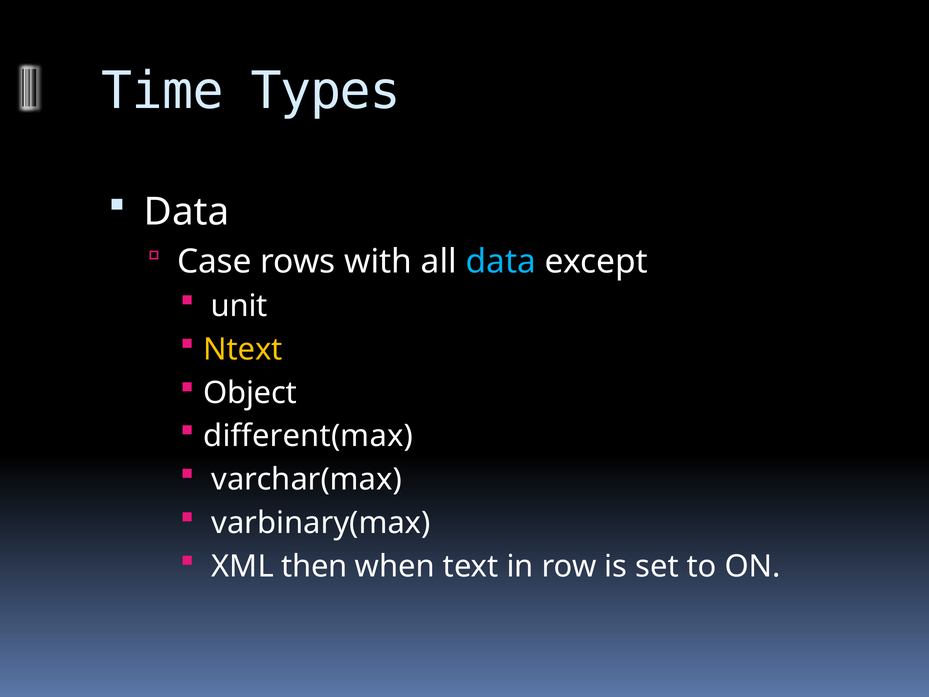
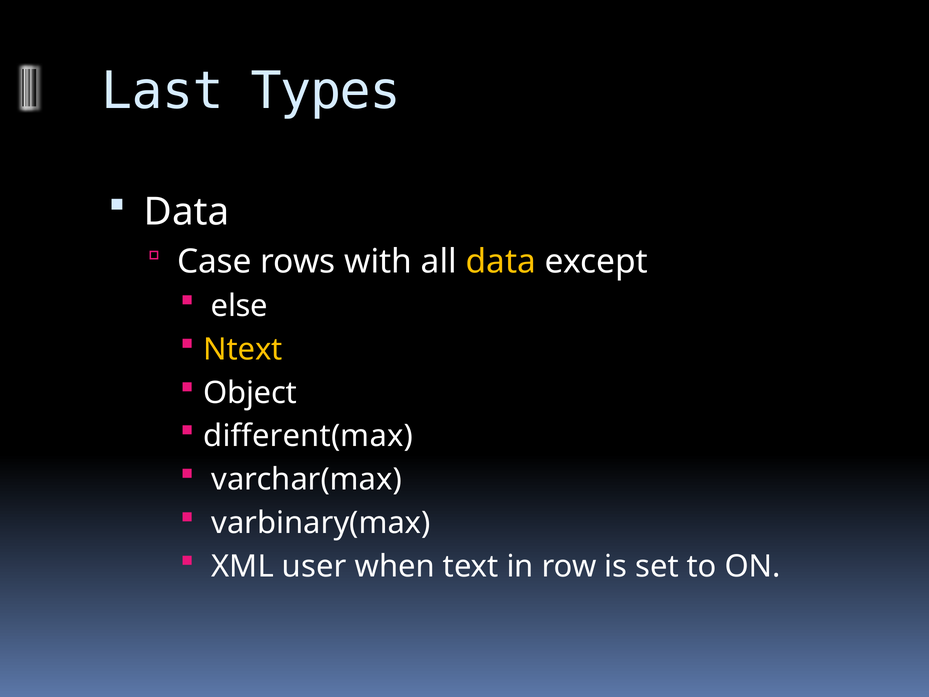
Time: Time -> Last (162, 91)
data colour: light blue -> yellow (501, 261)
unit: unit -> else (239, 306)
then: then -> user (314, 566)
